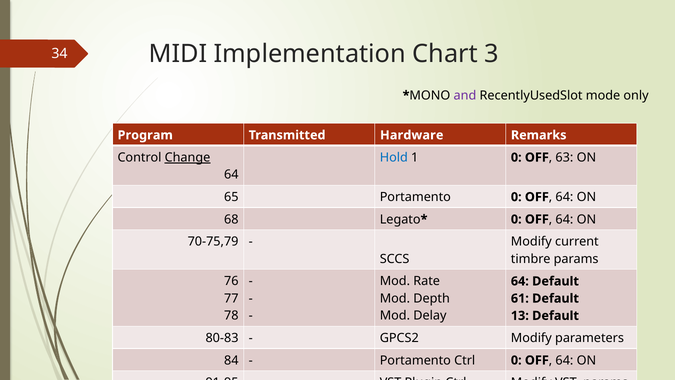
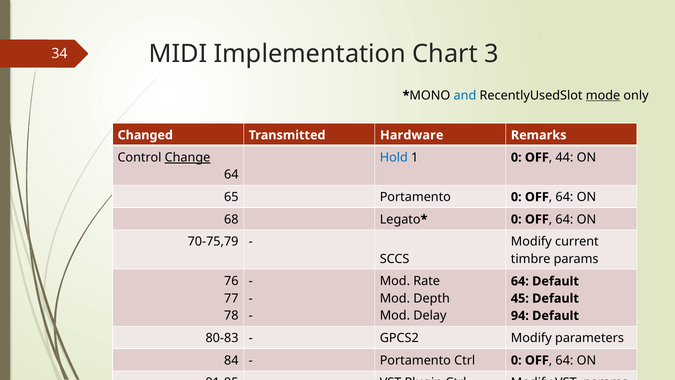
and colour: purple -> blue (465, 95)
mode underline: none -> present (603, 95)
Program: Program -> Changed (145, 135)
63: 63 -> 44 (564, 157)
61: 61 -> 45 (520, 298)
13: 13 -> 94 (520, 315)
